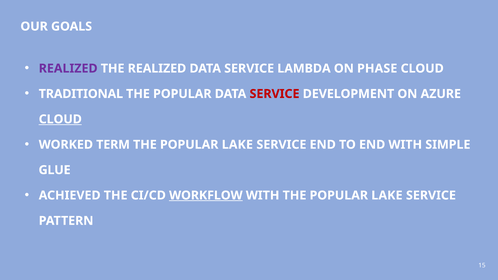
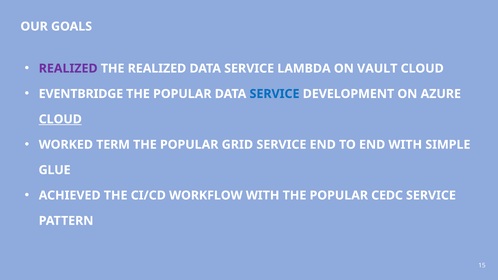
PHASE: PHASE -> VAULT (377, 69)
TRADITIONAL: TRADITIONAL -> EVENTBRIDGE (81, 94)
SERVICE colour: red -> blue (275, 94)
LAKE: LAKE -> GRID (237, 145)
WORKFLOW underline: present -> none (206, 195)
WITH THE POPULAR LAKE: LAKE -> CEDC (387, 195)
